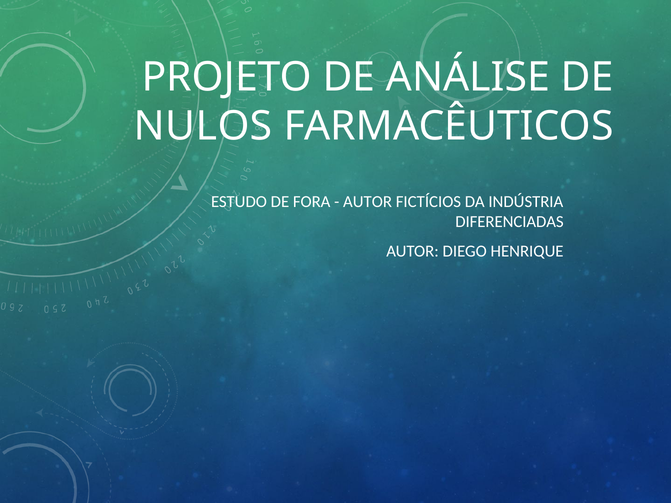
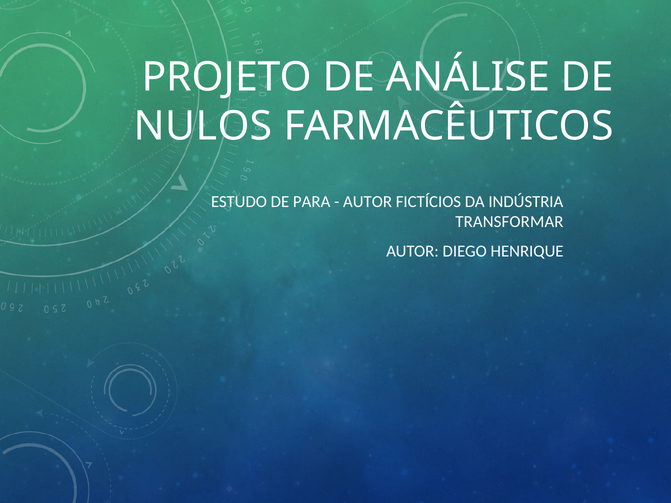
FORA: FORA -> PARA (312, 202)
DIFERENCIADAS: DIFERENCIADAS -> TRANSFORMAR (509, 222)
